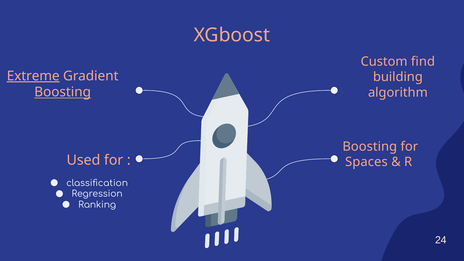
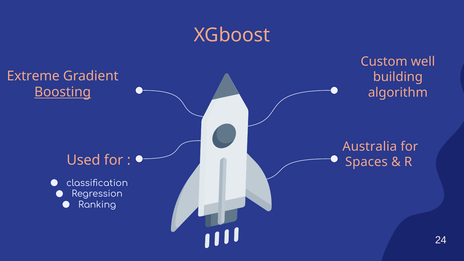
find: find -> well (423, 62)
Extreme underline: present -> none (33, 76)
Boosting: Boosting -> Australia (370, 146)
